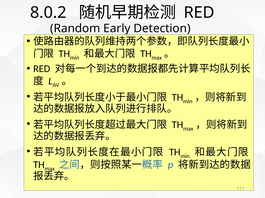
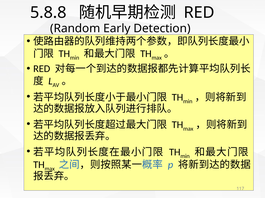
8.0.2: 8.0.2 -> 5.8.8 (48, 13)
